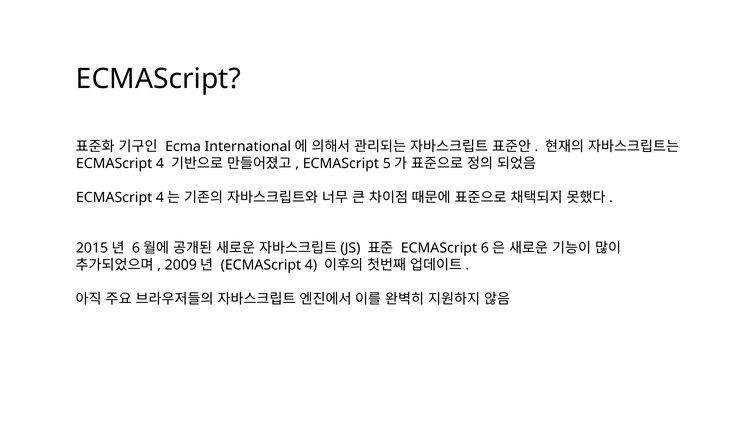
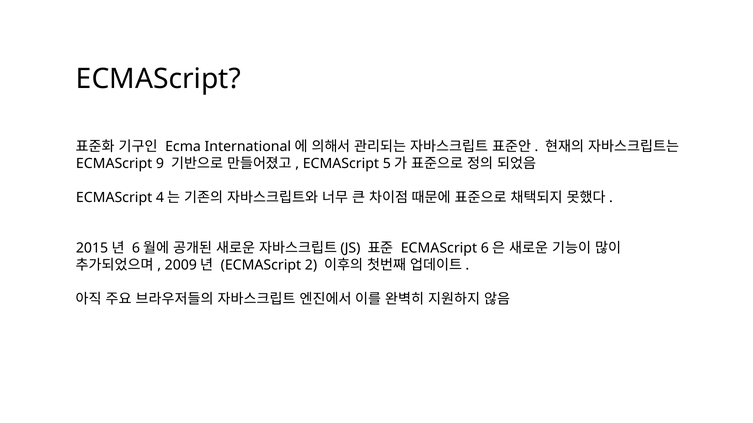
4: 4 -> 9 (160, 164)
4: 4 -> 2 (311, 265)
